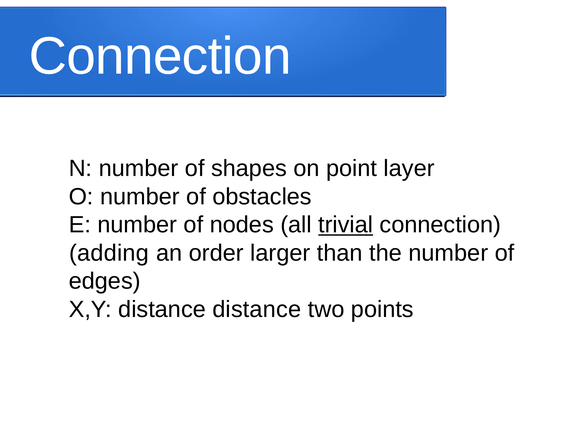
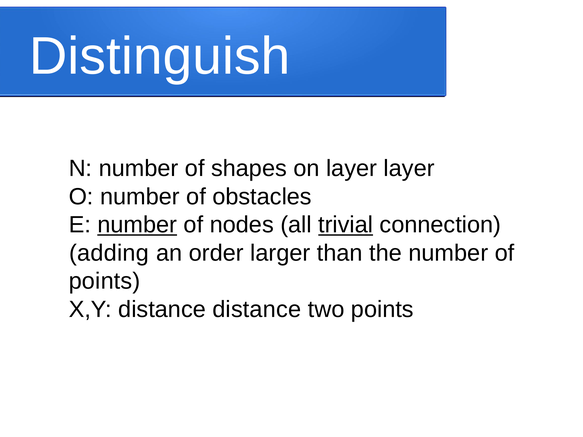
Connection: Connection -> Distinguish (160, 56)
on point: point -> layer (352, 168)
number underline: none -> present (137, 225)
edges: edges -> points (105, 281)
